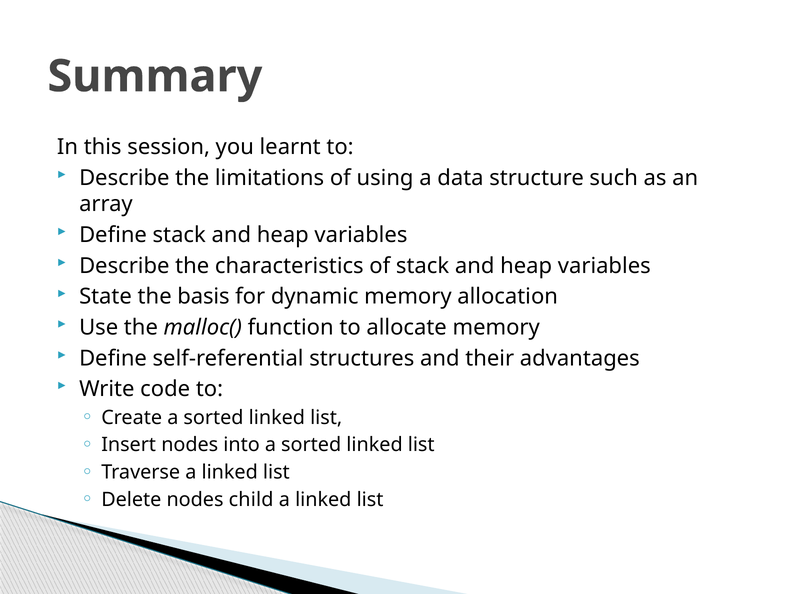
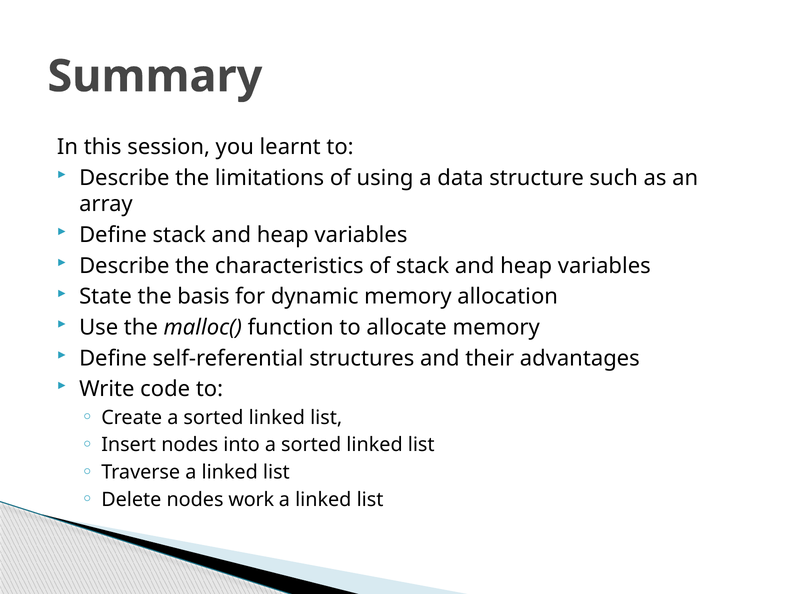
child: child -> work (251, 500)
